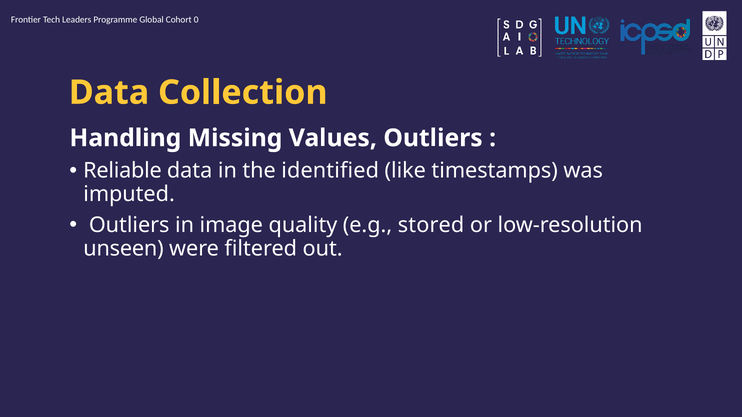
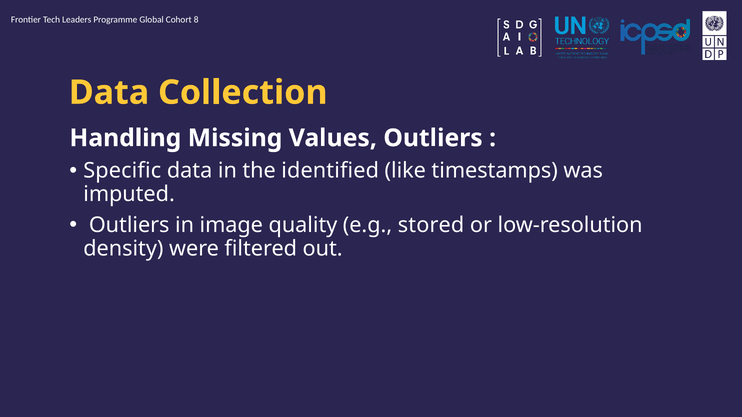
0: 0 -> 8 (196, 20)
Reliable: Reliable -> Specific (122, 171)
unseen: unseen -> density (123, 249)
